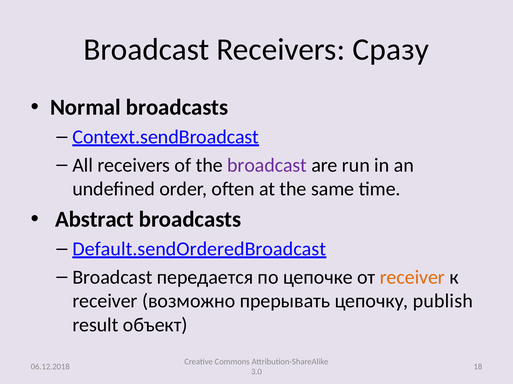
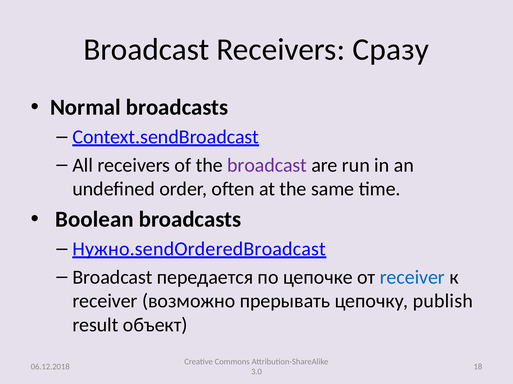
Abstract: Abstract -> Boolean (94, 220)
Default.sendOrderedBroadcast: Default.sendOrderedBroadcast -> Нужно.sendOrderedBroadcast (199, 249)
receiver colour: orange -> blue (412, 278)
